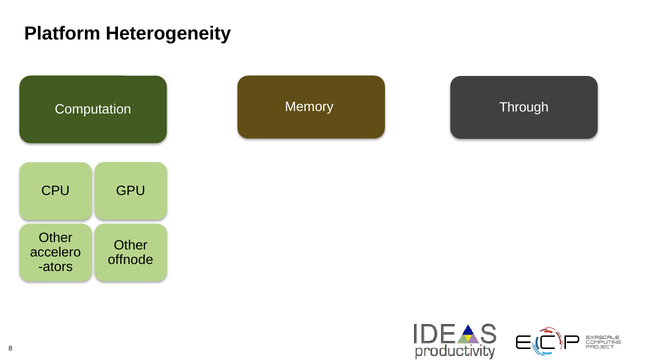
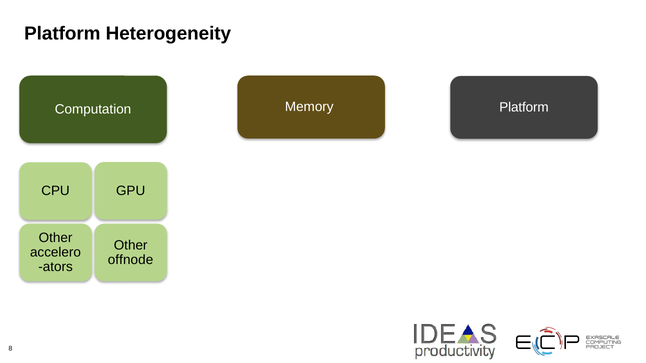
Memory Through: Through -> Platform (524, 107)
